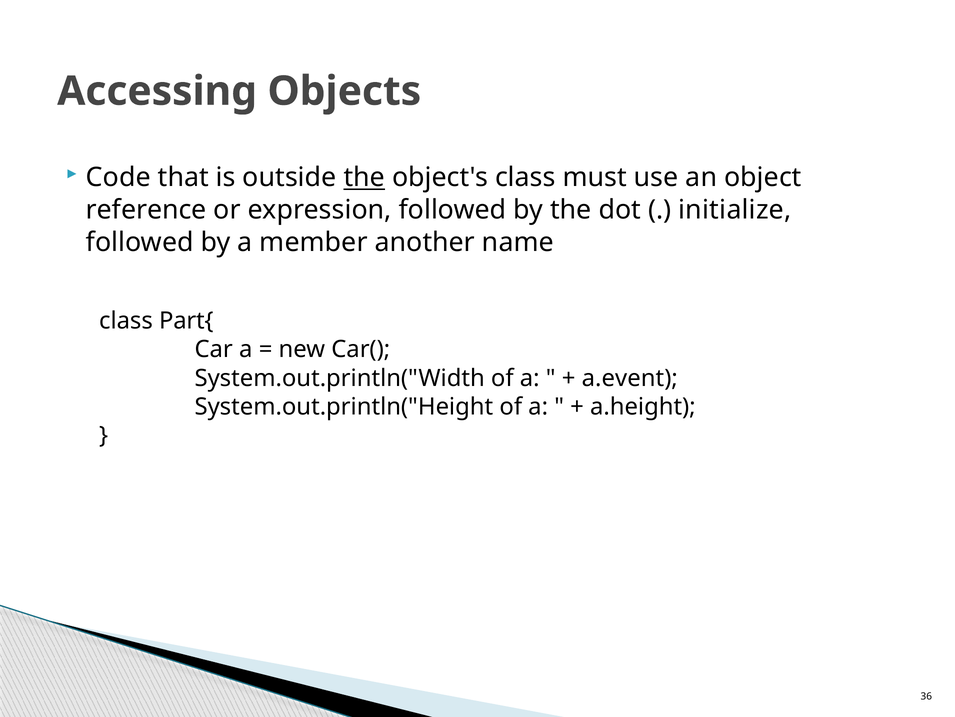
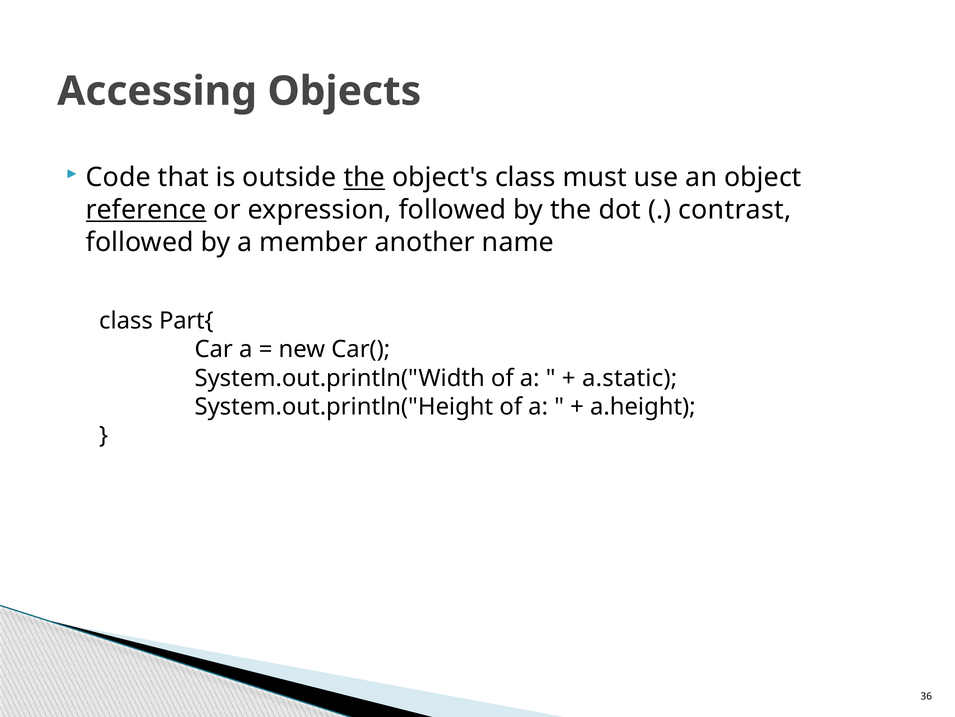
reference underline: none -> present (146, 210)
initialize: initialize -> contrast (735, 210)
a.event: a.event -> a.static (630, 378)
